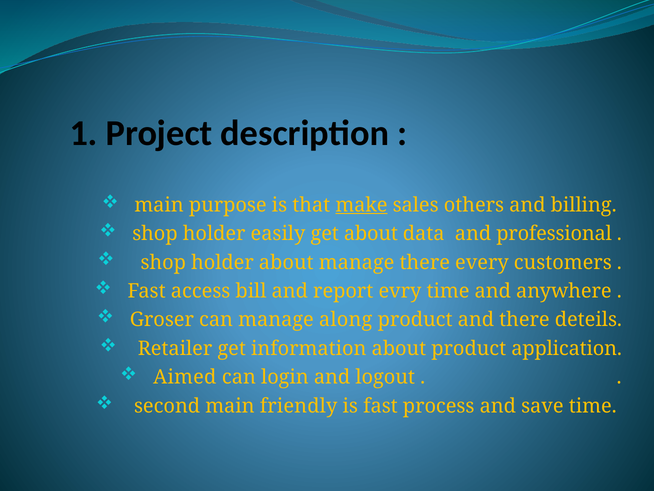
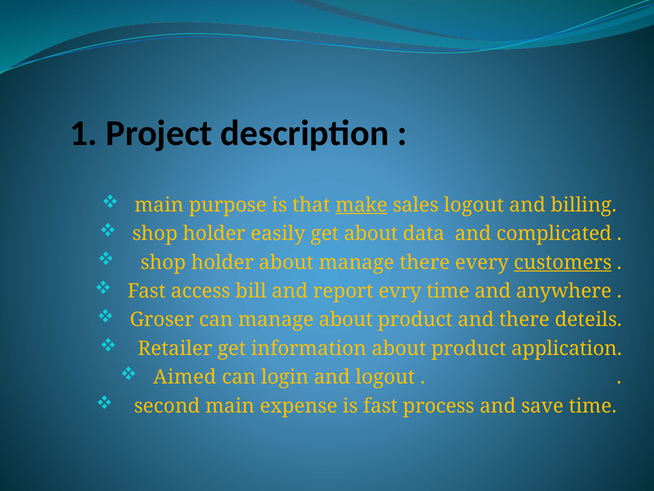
sales others: others -> logout (474, 205)
professional: professional -> complicated (554, 233)
customers underline: none -> present (563, 262)
manage along: along -> about (346, 320)
friendly: friendly -> expense (299, 406)
